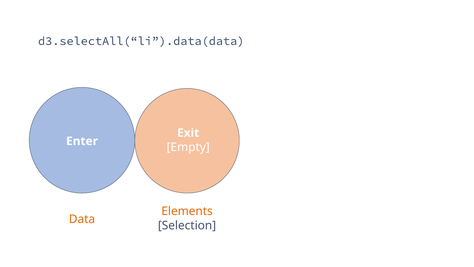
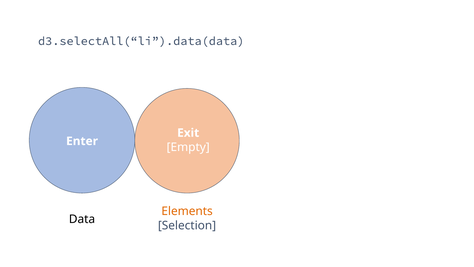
Data colour: orange -> black (82, 219)
